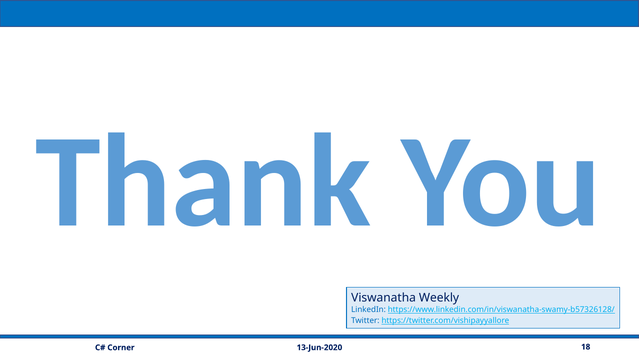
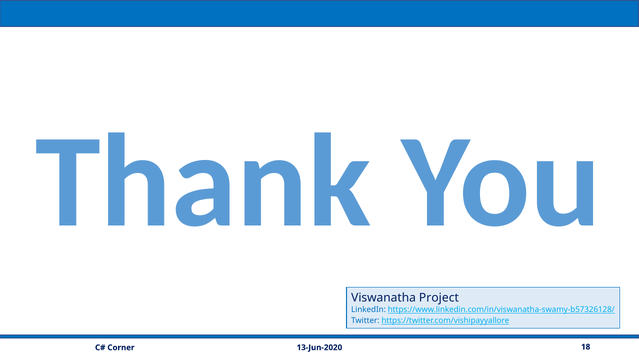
Weekly: Weekly -> Project (439, 297)
